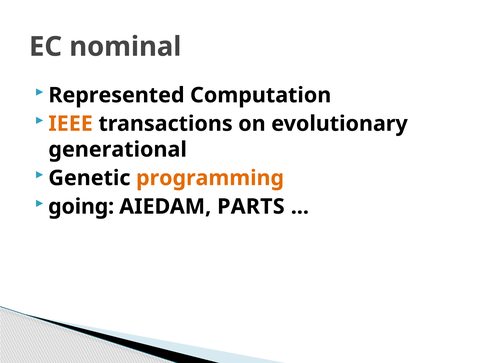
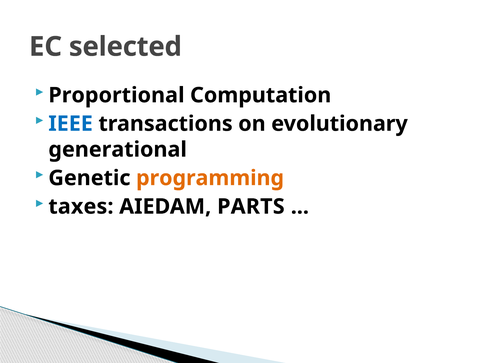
nominal: nominal -> selected (125, 47)
Represented: Represented -> Proportional (116, 95)
IEEE colour: orange -> blue (71, 124)
going: going -> taxes (81, 207)
